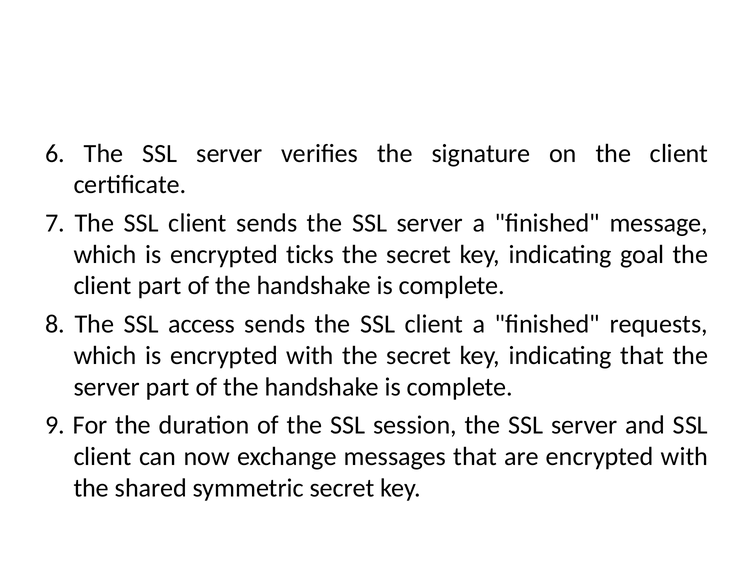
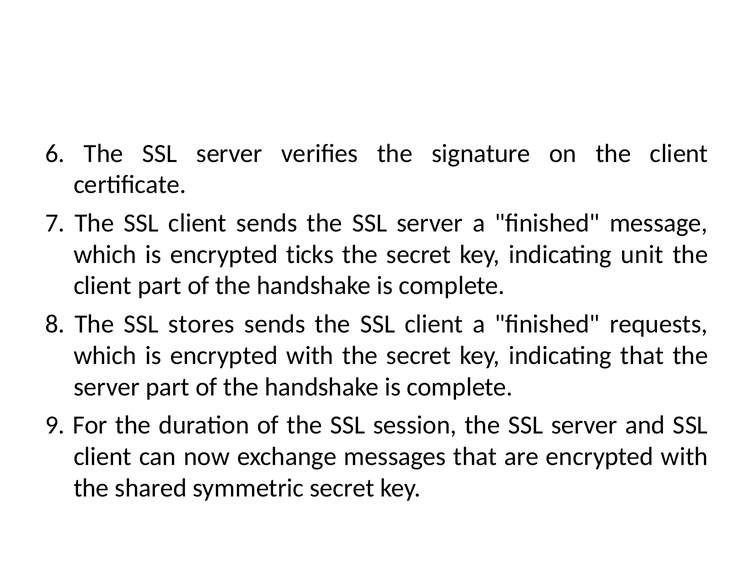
goal: goal -> unit (642, 254)
access: access -> stores (202, 324)
